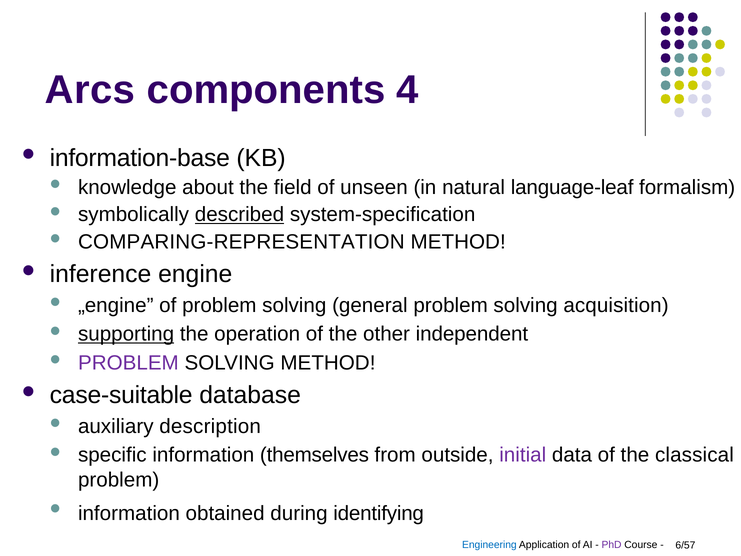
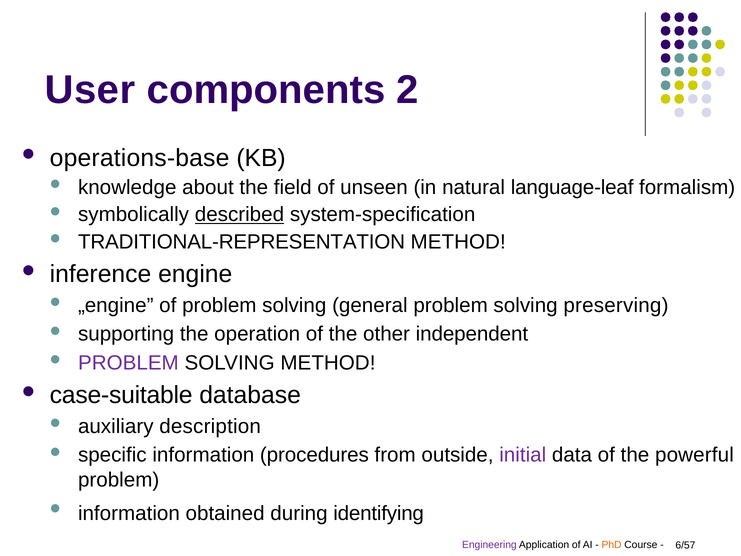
Arcs: Arcs -> User (90, 90)
4: 4 -> 2 (408, 90)
information-base: information-base -> operations-base (140, 158)
COMPARING-REPRESENTATION: COMPARING-REPRESENTATION -> TRADITIONAL-REPRESENTATION (242, 242)
acquisition: acquisition -> preserving (616, 305)
supporting underline: present -> none (126, 334)
themselves: themselves -> procedures (314, 455)
classical: classical -> powerful (694, 455)
Engineering colour: blue -> purple (489, 545)
PhD colour: purple -> orange (612, 545)
